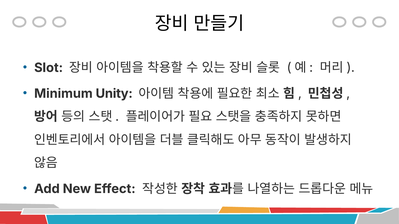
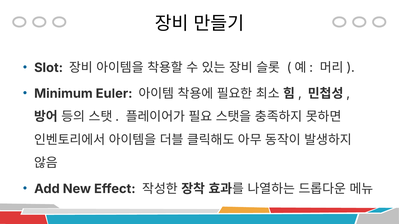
Unity: Unity -> Euler (114, 94)
